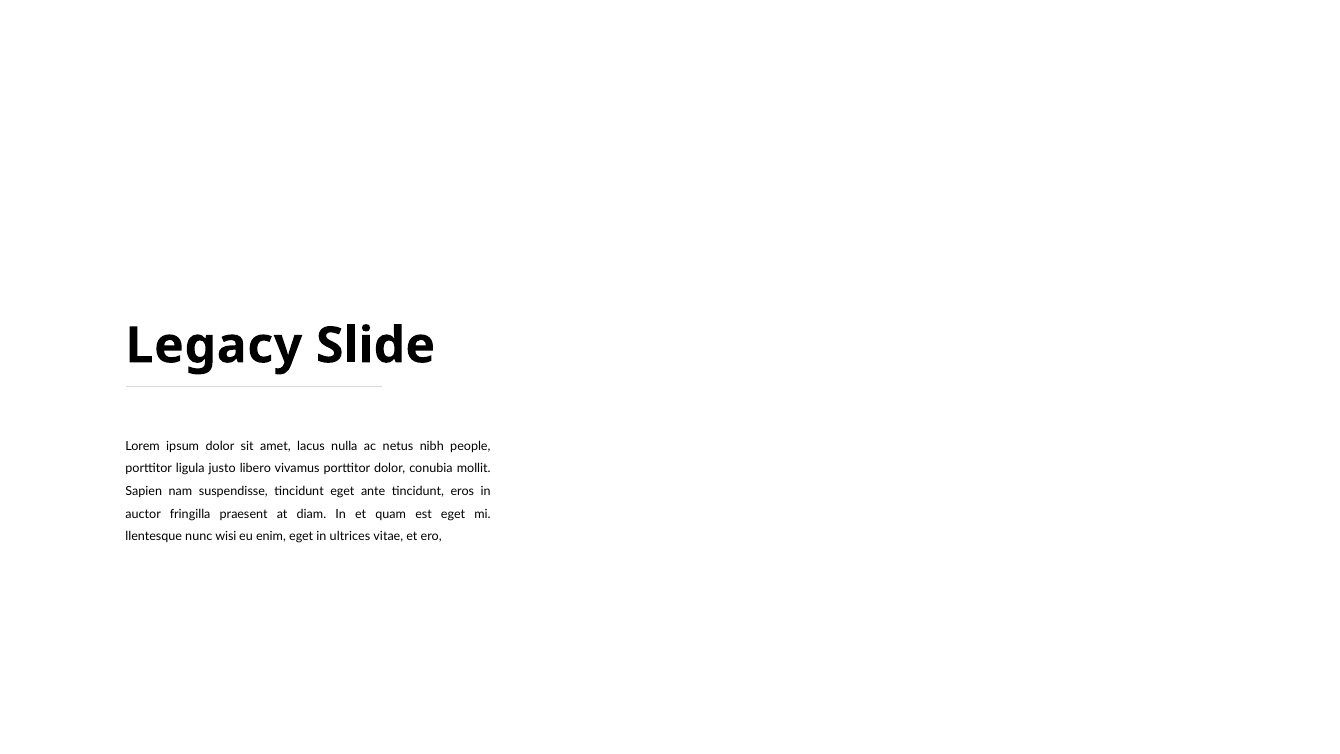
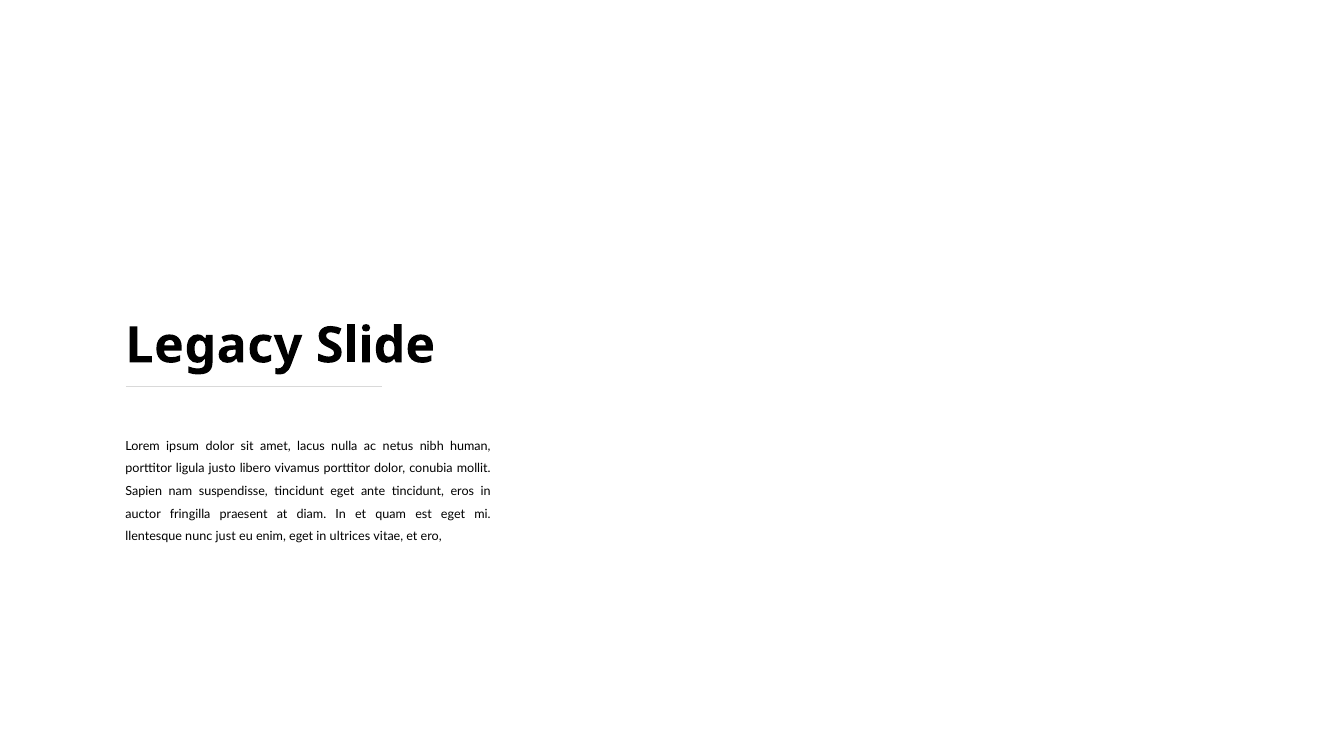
people: people -> human (470, 446)
wisi: wisi -> just (226, 537)
